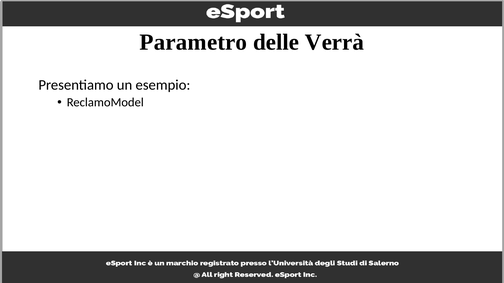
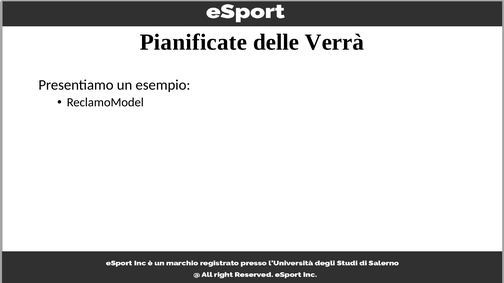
Parametro: Parametro -> Pianificate (193, 42)
